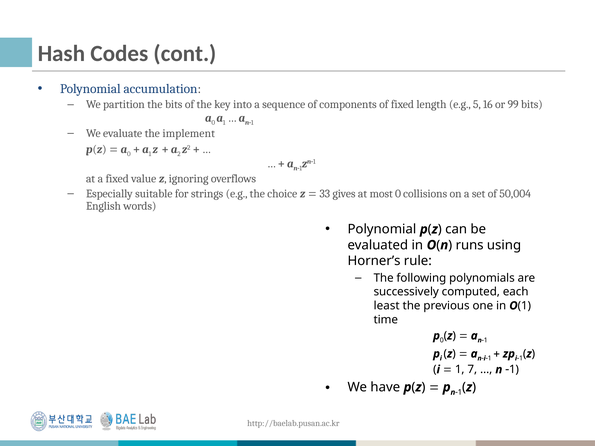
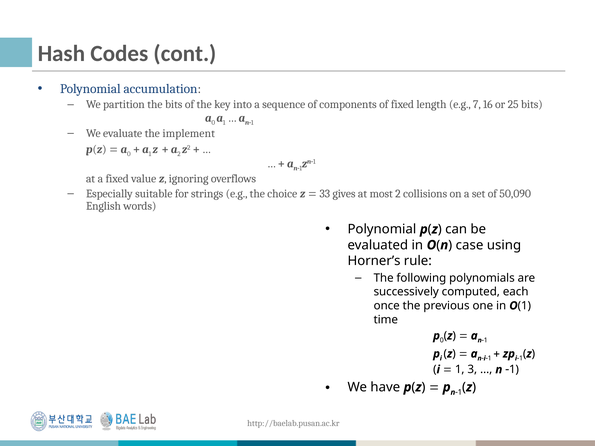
5: 5 -> 7 (477, 104)
99: 99 -> 25 (513, 104)
most 0: 0 -> 2 (398, 194)
50,004: 50,004 -> 50,090 (515, 194)
runs: runs -> case (470, 245)
least: least -> once (387, 306)
7: 7 -> 3 (472, 370)
